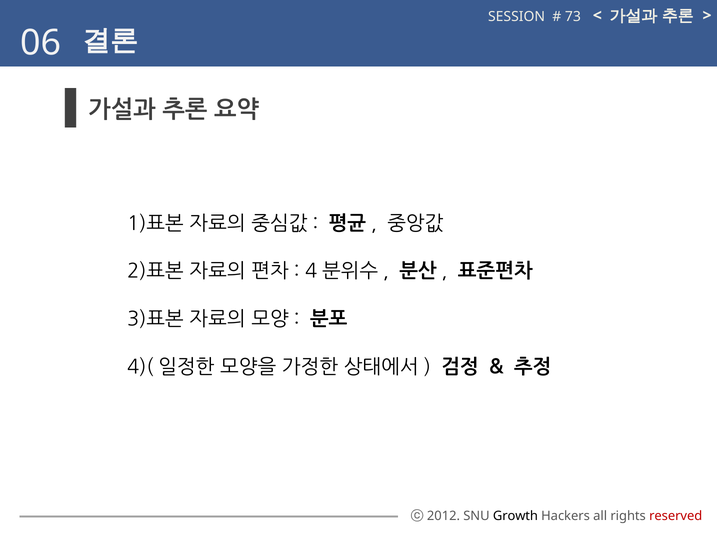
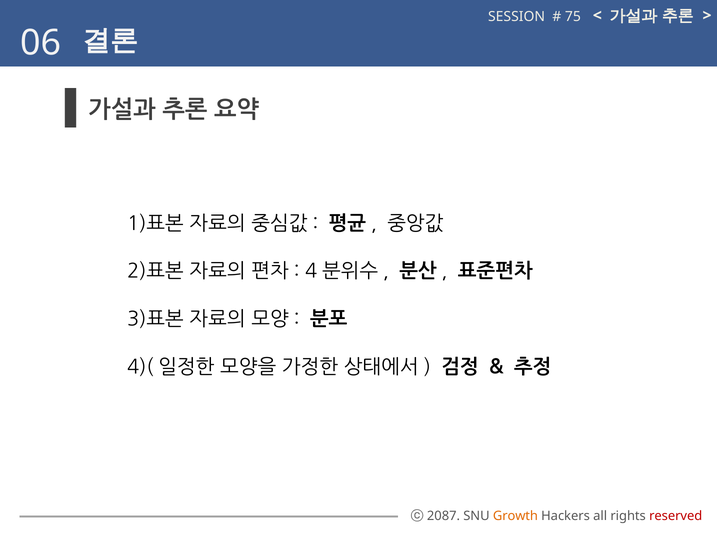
73: 73 -> 75 (573, 17)
2012: 2012 -> 2087 (443, 517)
Growth colour: black -> orange (515, 517)
